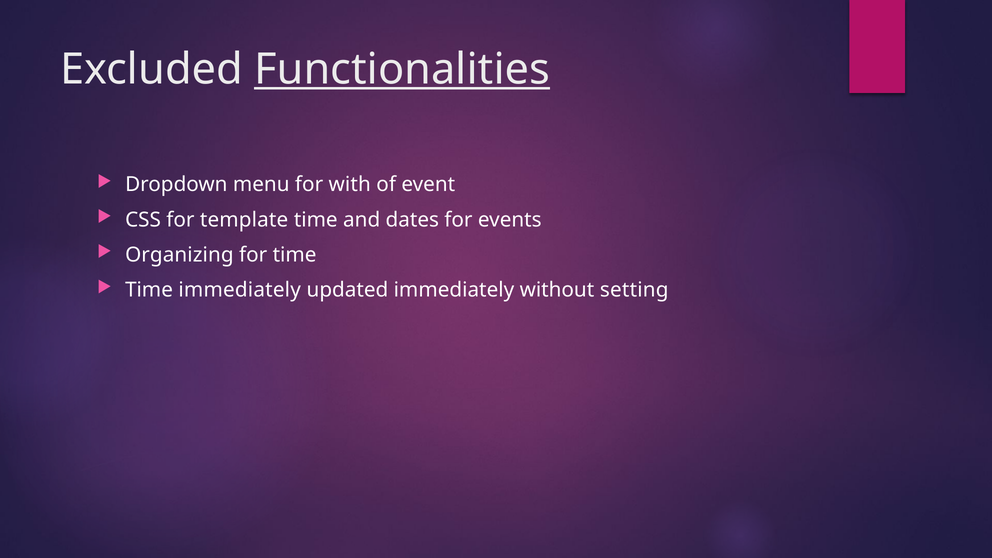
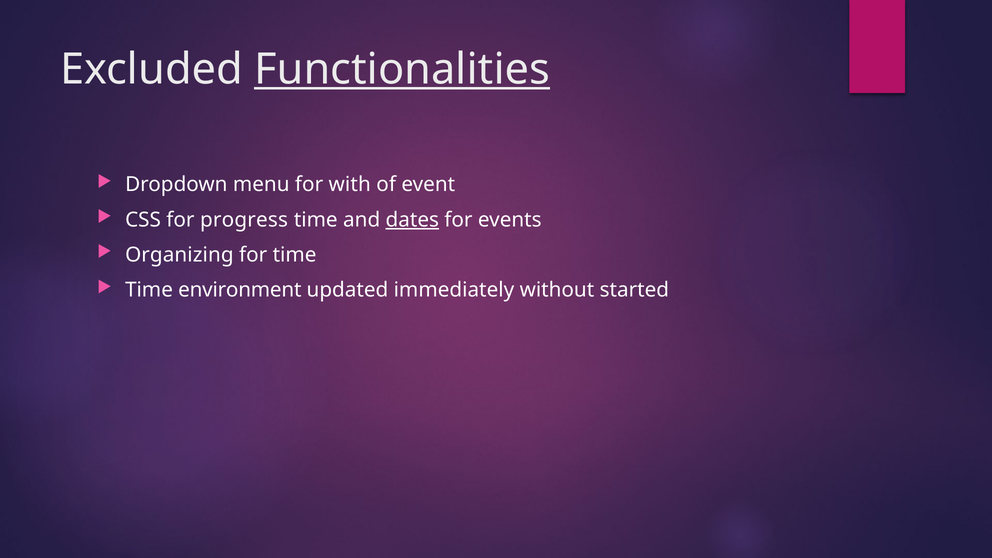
template: template -> progress (244, 220)
dates underline: none -> present (412, 220)
Time immediately: immediately -> environment (240, 290)
setting: setting -> started (634, 290)
